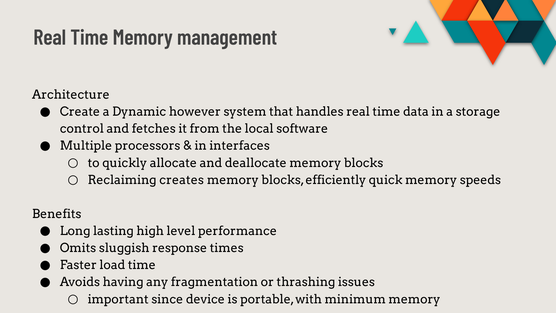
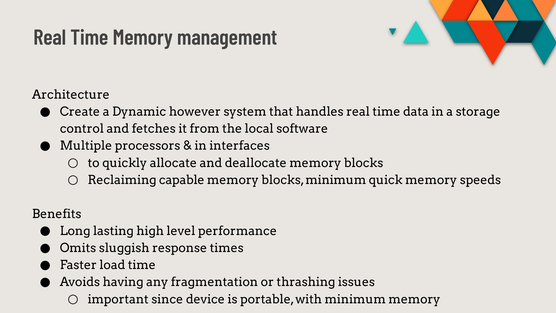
creates: creates -> capable (182, 180)
blocks efficiently: efficiently -> minimum (336, 180)
